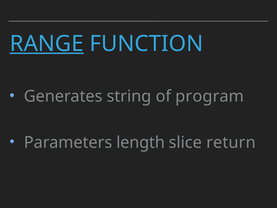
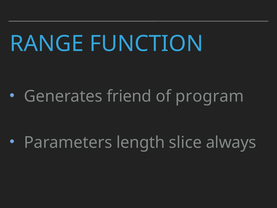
RANGE underline: present -> none (47, 44)
string: string -> friend (129, 96)
return: return -> always (231, 142)
